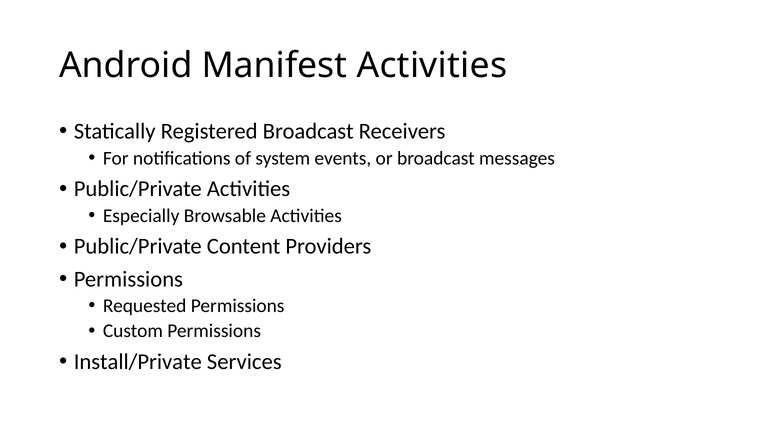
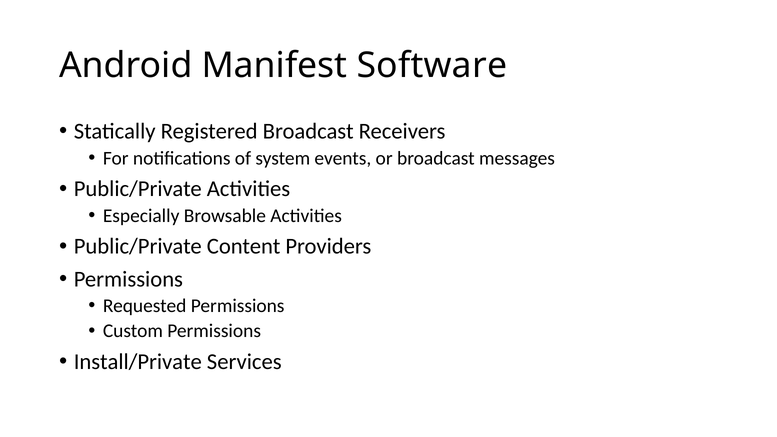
Manifest Activities: Activities -> Software (432, 65)
